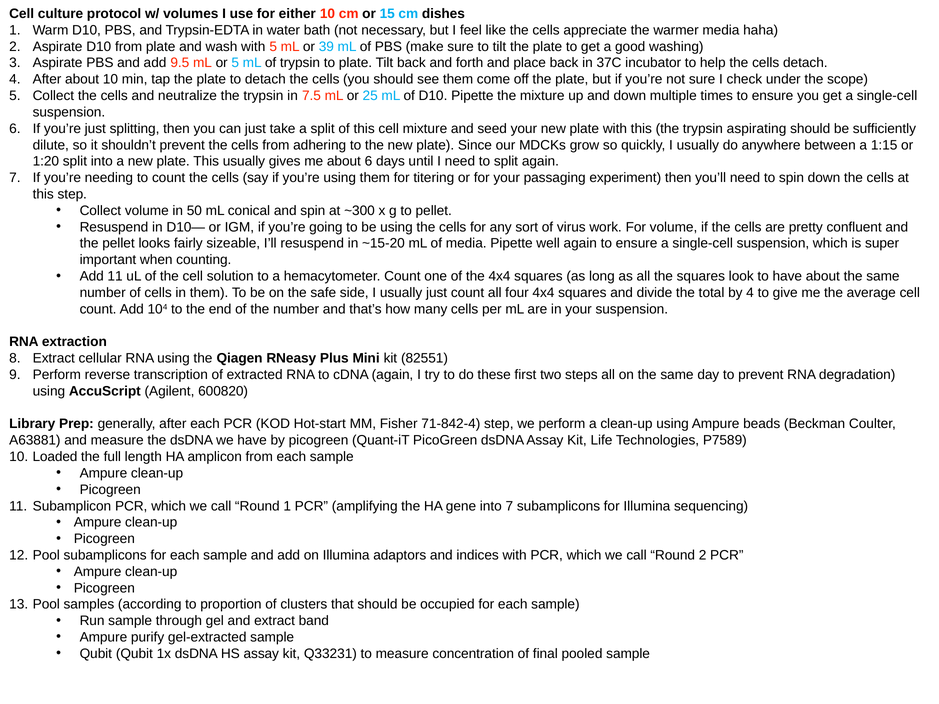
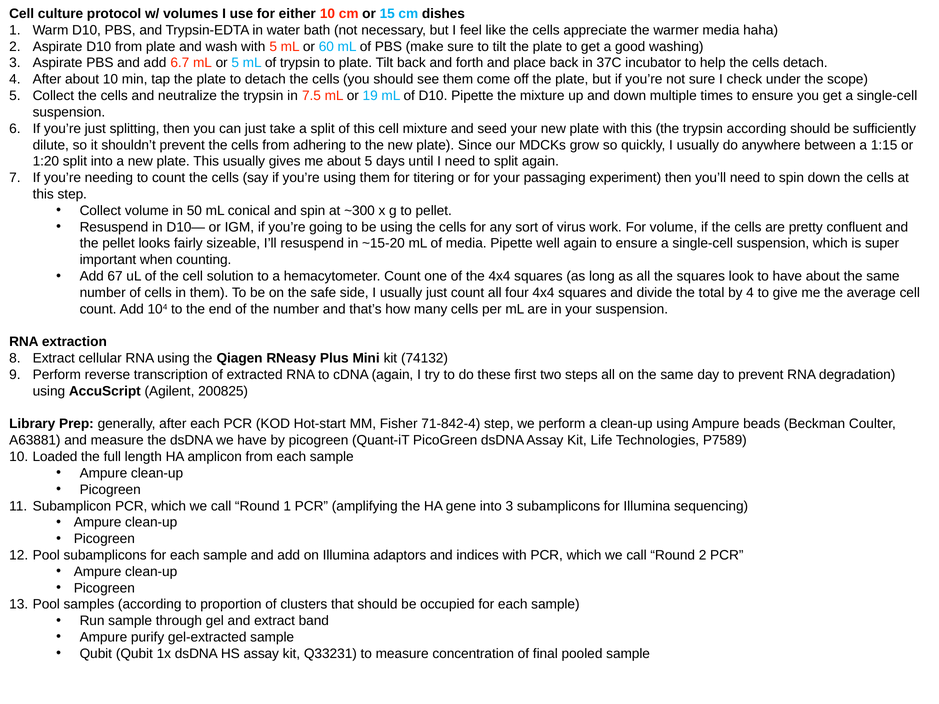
39: 39 -> 60 (326, 47)
9.5: 9.5 -> 6.7 (180, 63)
25: 25 -> 19 (370, 96)
trypsin aspirating: aspirating -> according (757, 129)
about 6: 6 -> 5 (369, 161)
Add 11: 11 -> 67 (115, 276)
82551: 82551 -> 74132 (424, 358)
600820: 600820 -> 200825 (223, 391)
into 7: 7 -> 3 (509, 506)
